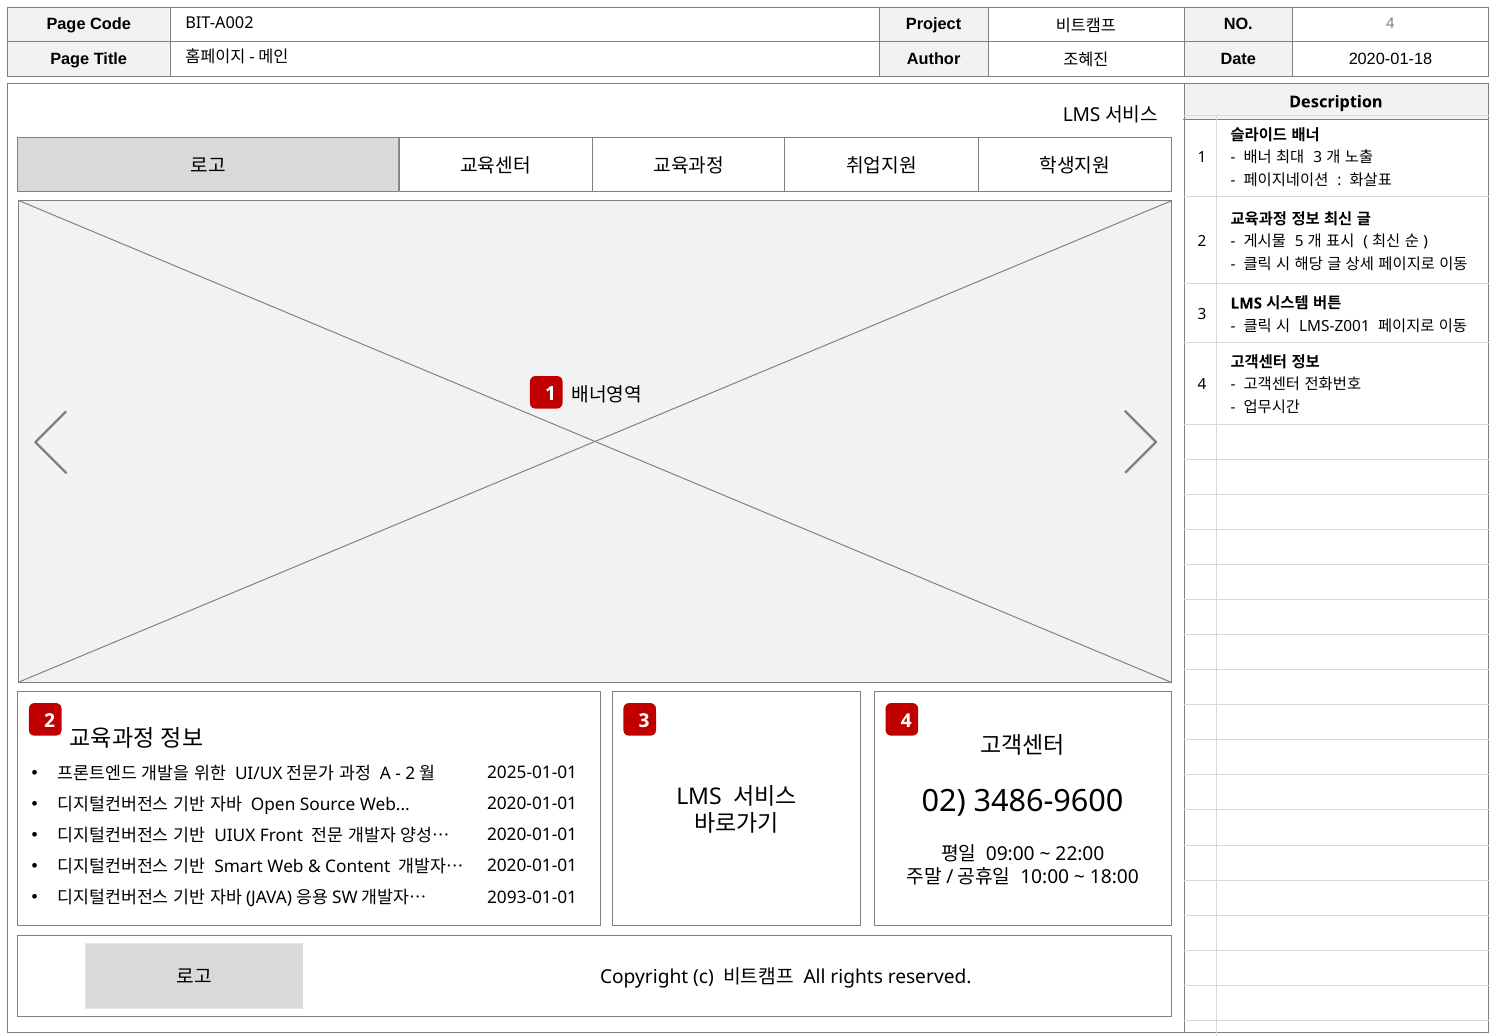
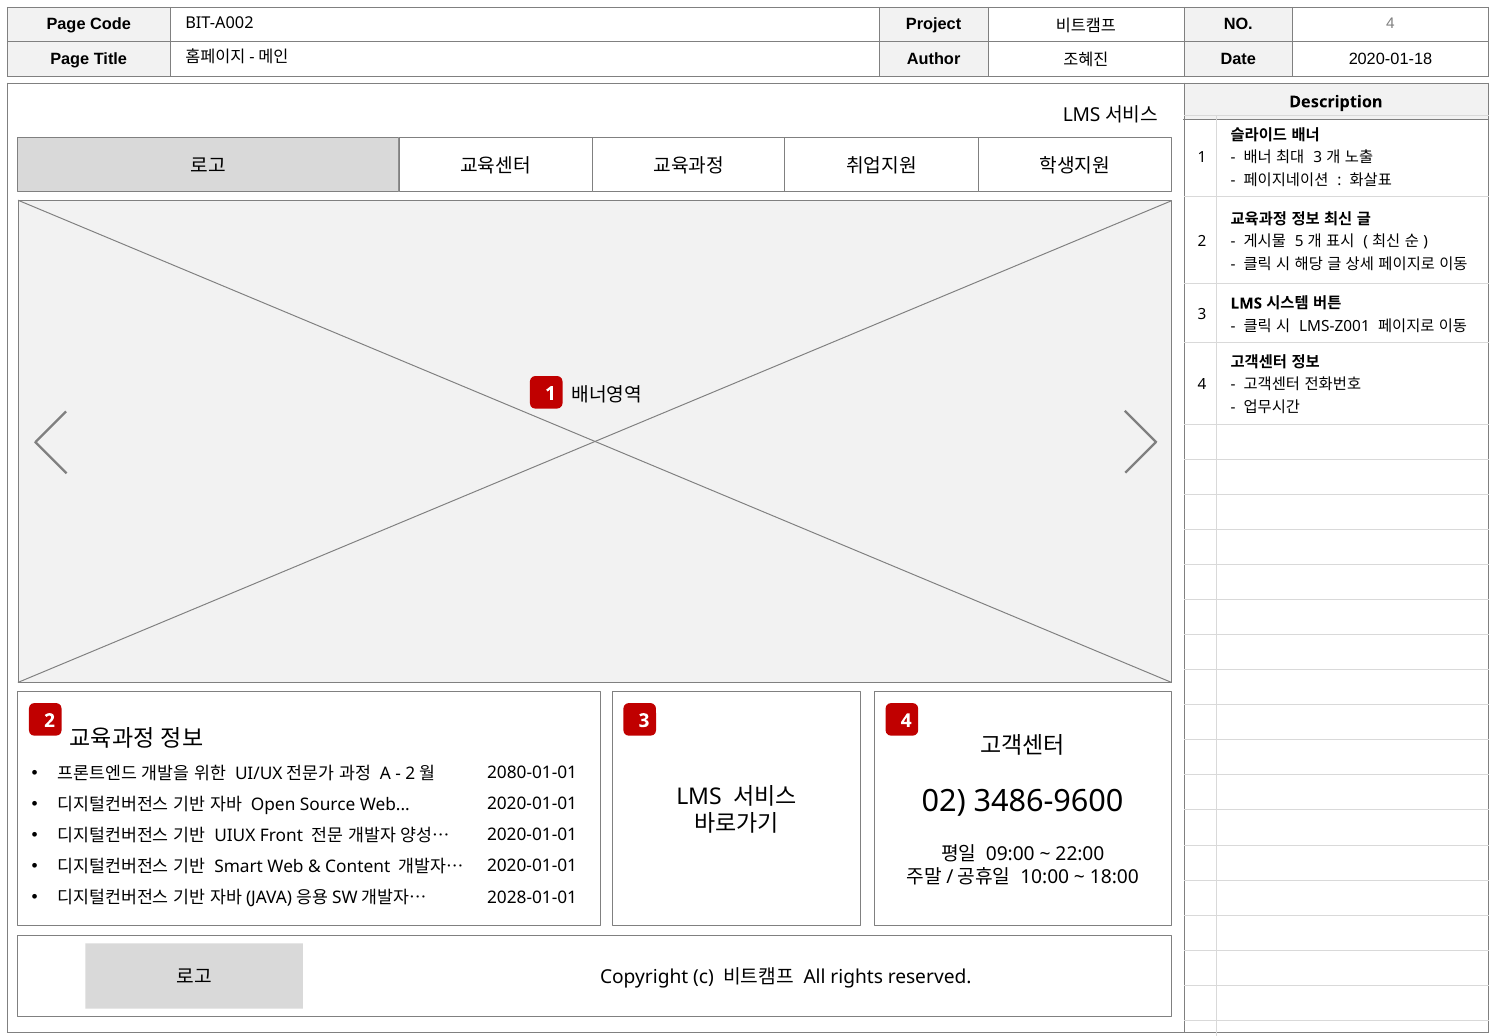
2025-01-01: 2025-01-01 -> 2080-01-01 (532, 773)
2093-01-01: 2093-01-01 -> 2028-01-01 (532, 898)
